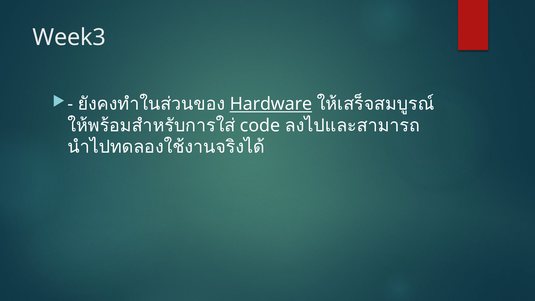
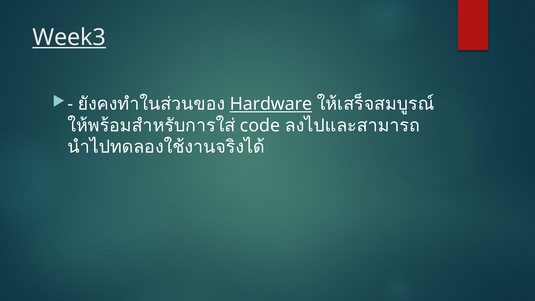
Week3 underline: none -> present (69, 38)
